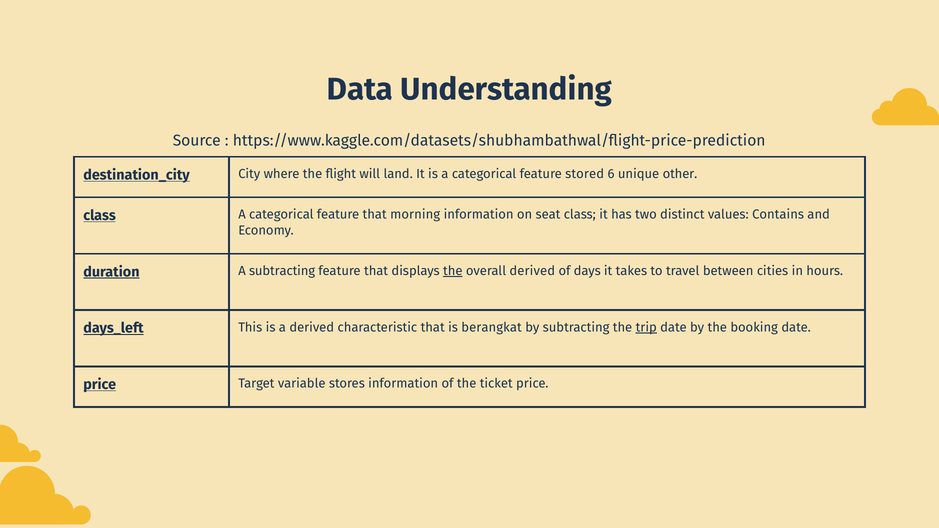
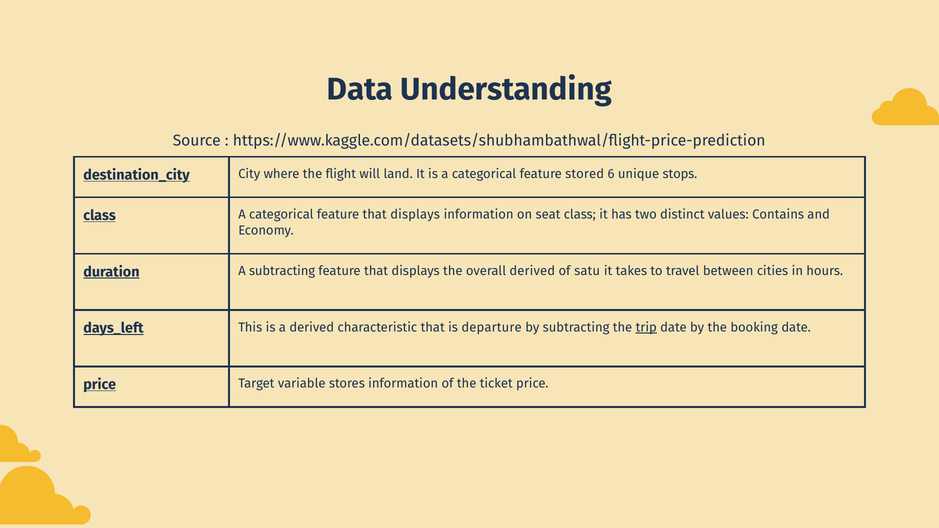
other: other -> stops (680, 174)
categorical feature that morning: morning -> displays (415, 215)
the underline: present -> none (453, 271)
days: days -> satu (587, 271)
berangkat: berangkat -> departure (492, 327)
